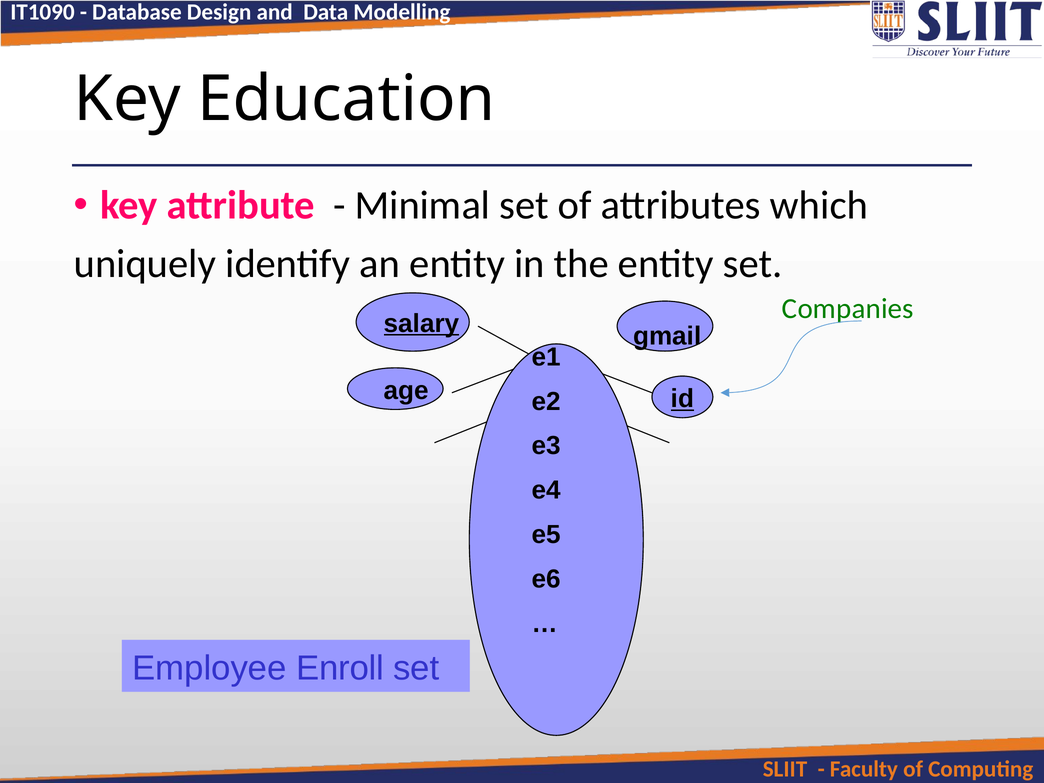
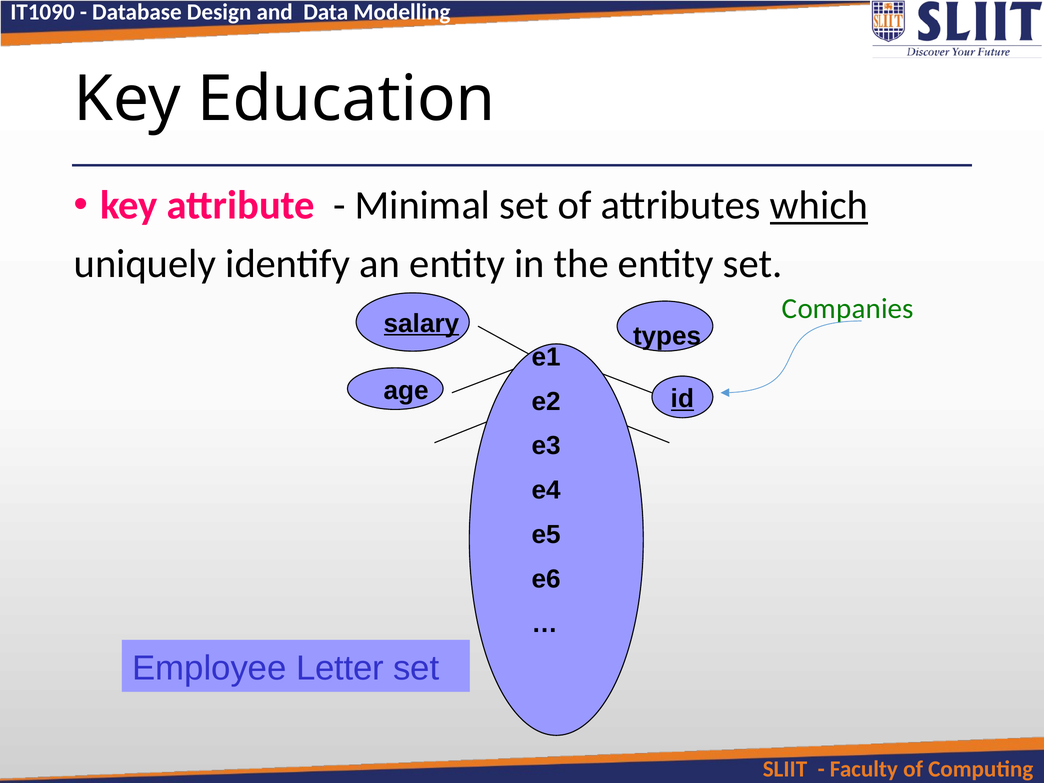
which underline: none -> present (819, 206)
gmail: gmail -> types (667, 336)
Enroll: Enroll -> Letter (340, 668)
